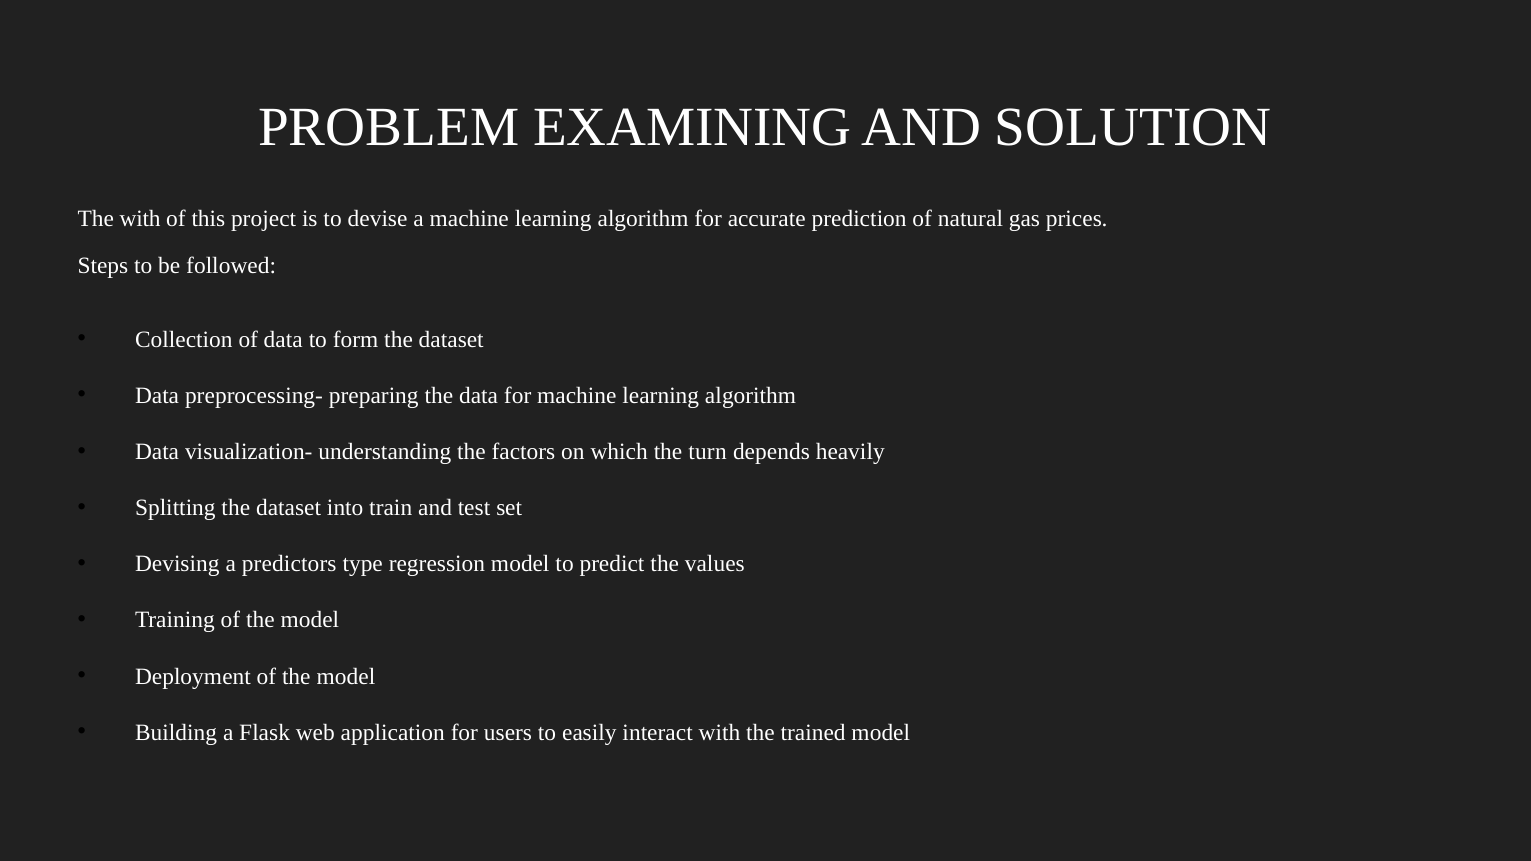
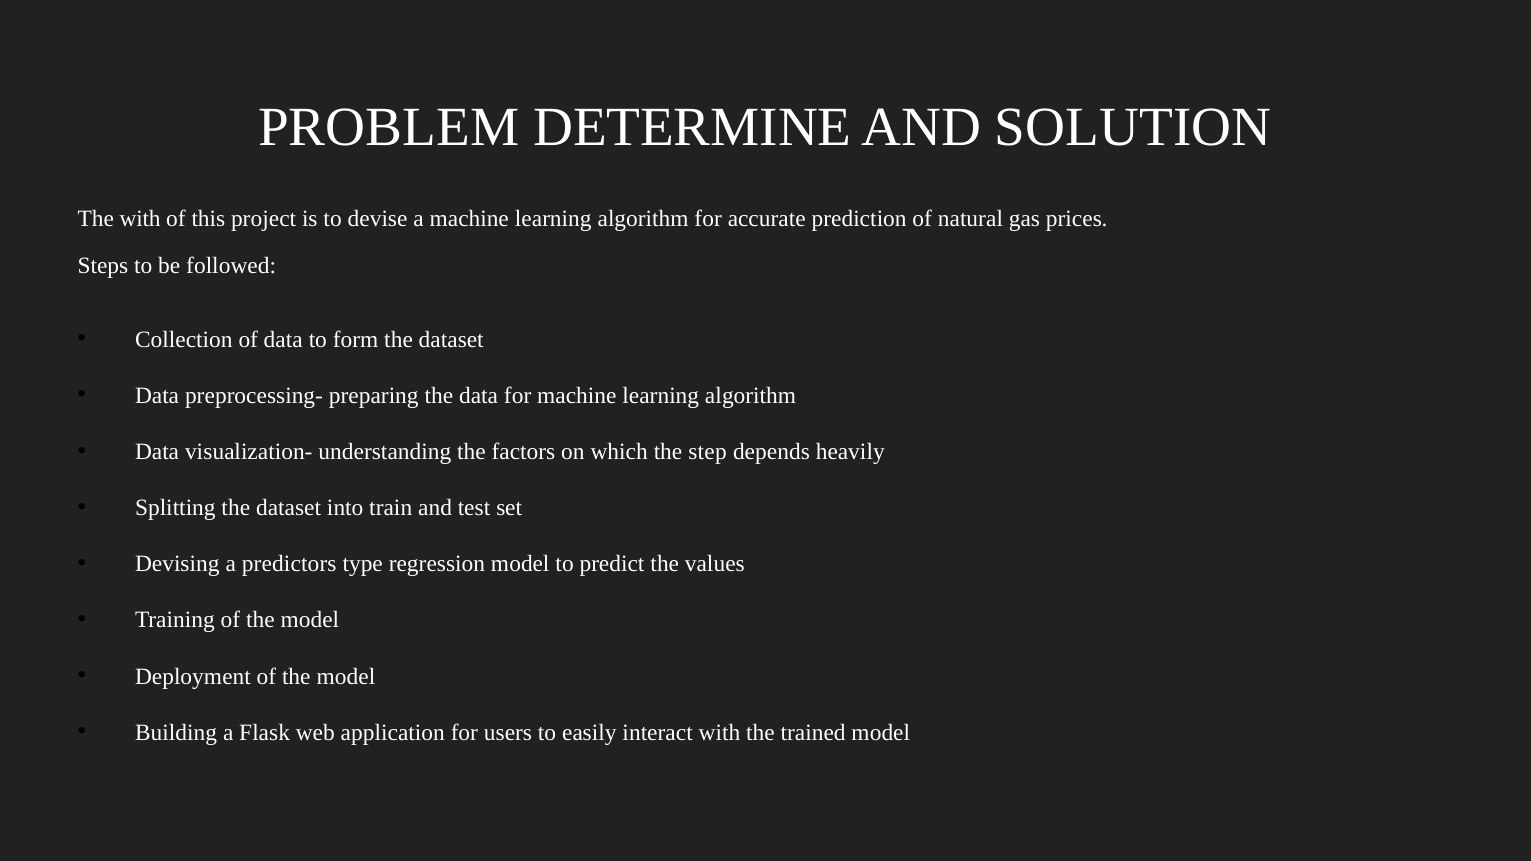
EXAMINING: EXAMINING -> DETERMINE (692, 127)
turn: turn -> step (708, 452)
